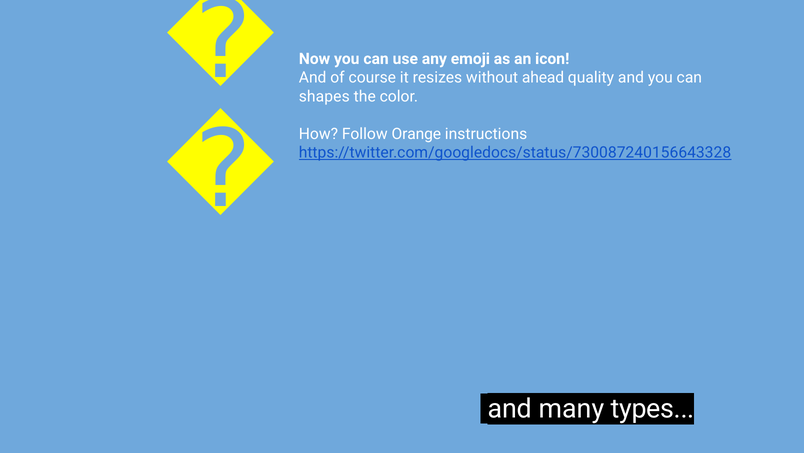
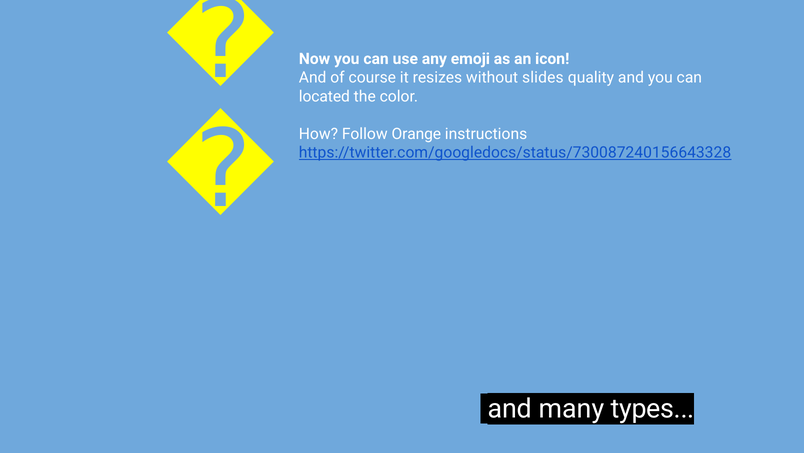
ahead: ahead -> slides (543, 77)
shapes: shapes -> located (324, 96)
